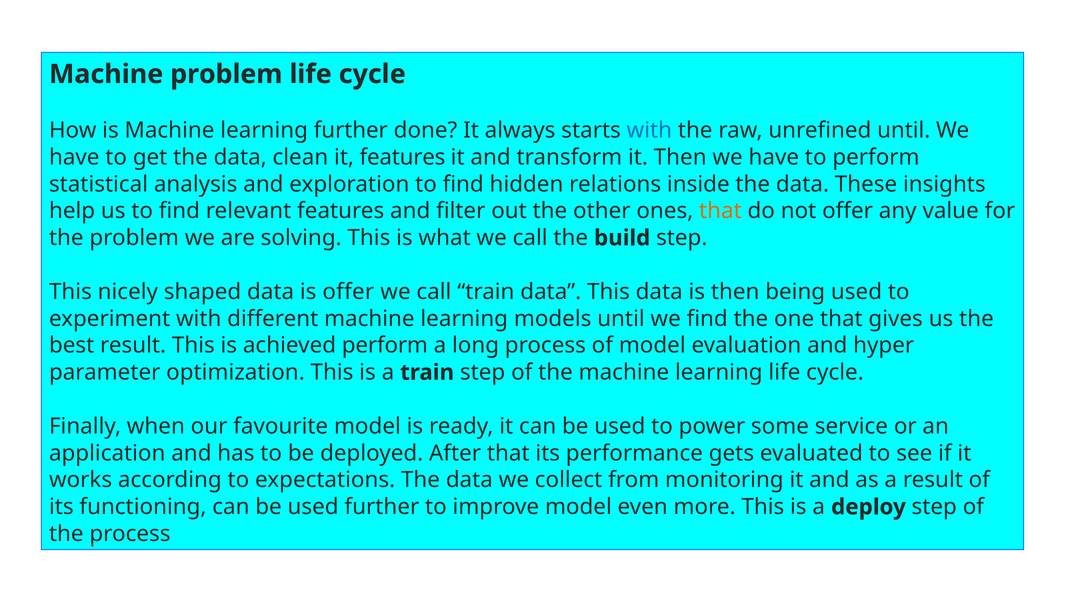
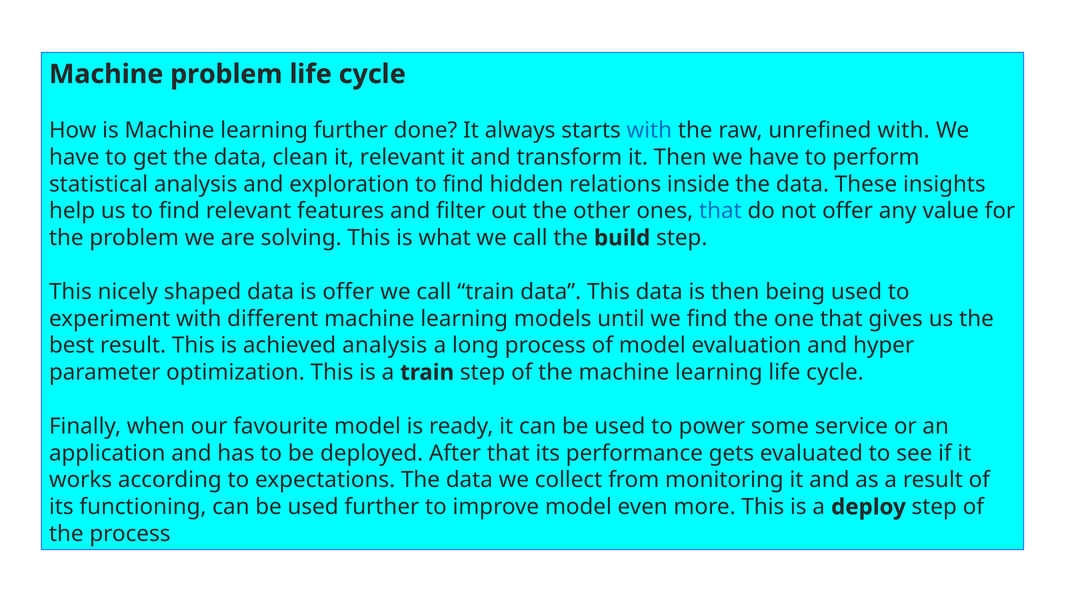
unrefined until: until -> with (904, 130)
it features: features -> relevant (402, 157)
that colour: orange -> blue (720, 211)
achieved perform: perform -> analysis (385, 345)
